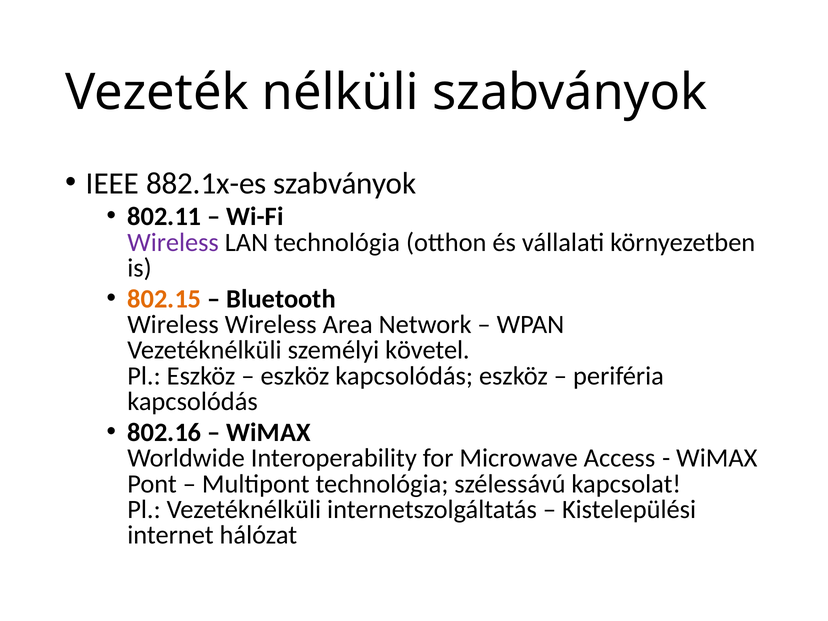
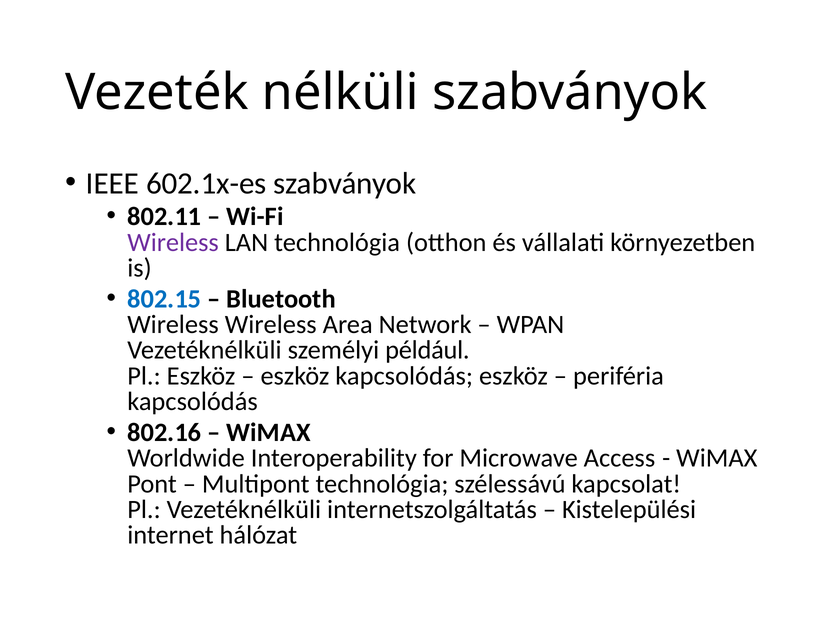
882.1x-es: 882.1x-es -> 602.1x-es (206, 183)
802.15 colour: orange -> blue (164, 299)
követel: követel -> például (427, 350)
